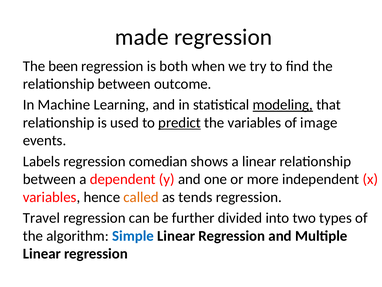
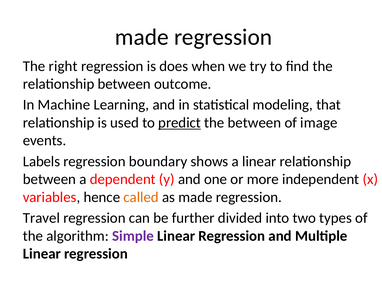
been: been -> right (63, 66)
both: both -> does (174, 66)
modeling underline: present -> none (283, 105)
the variables: variables -> between (254, 122)
comedian: comedian -> boundary (158, 161)
as tends: tends -> made (195, 197)
Simple colour: blue -> purple (133, 235)
